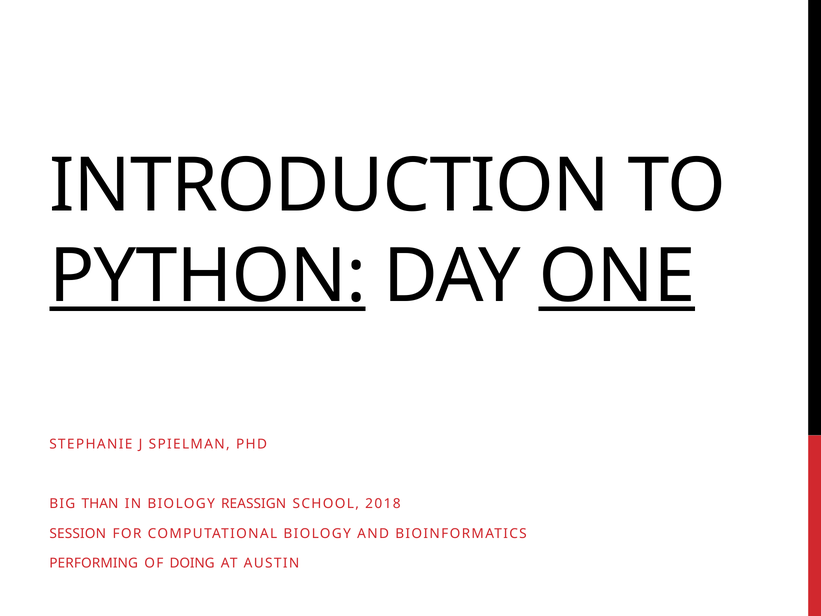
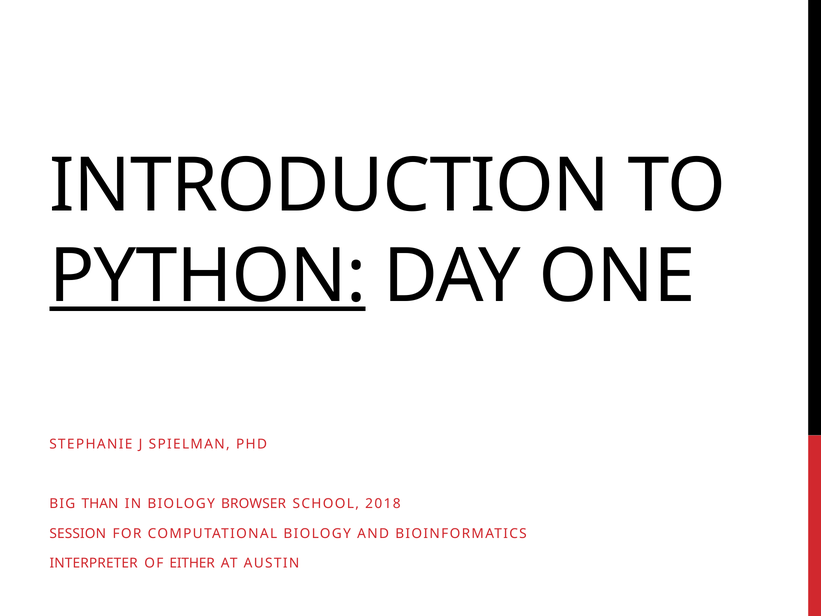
ONE underline: present -> none (617, 276)
REASSIGN: REASSIGN -> BROWSER (254, 504)
PERFORMING: PERFORMING -> INTERPRETER (94, 563)
DOING: DOING -> EITHER (192, 563)
